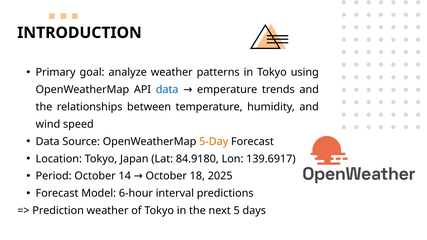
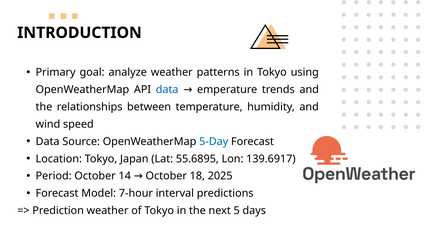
5-Day colour: orange -> blue (214, 142)
84.9180: 84.9180 -> 55.6895 (197, 159)
6-hour: 6-hour -> 7-hour (136, 194)
